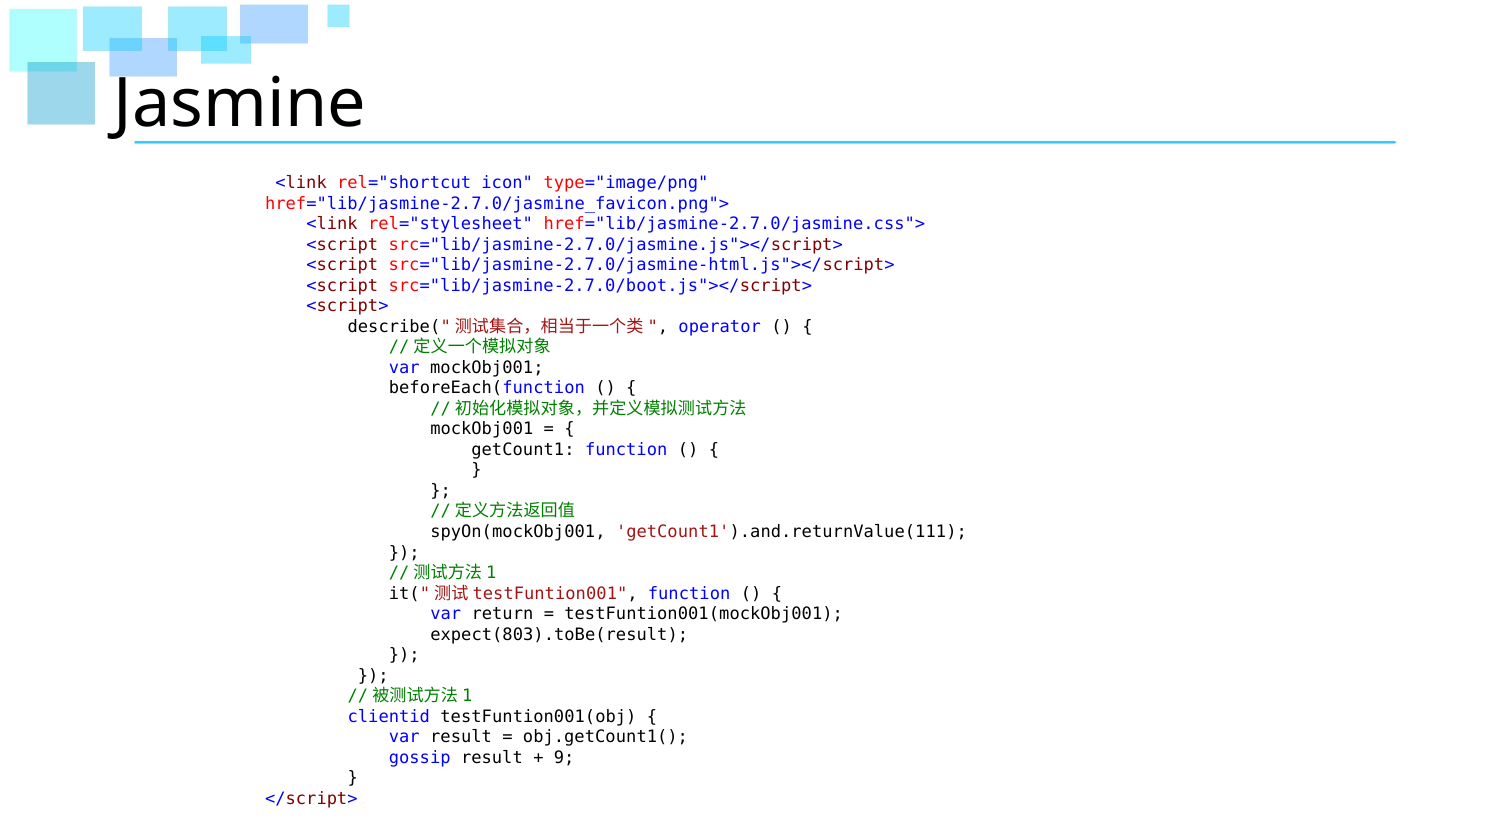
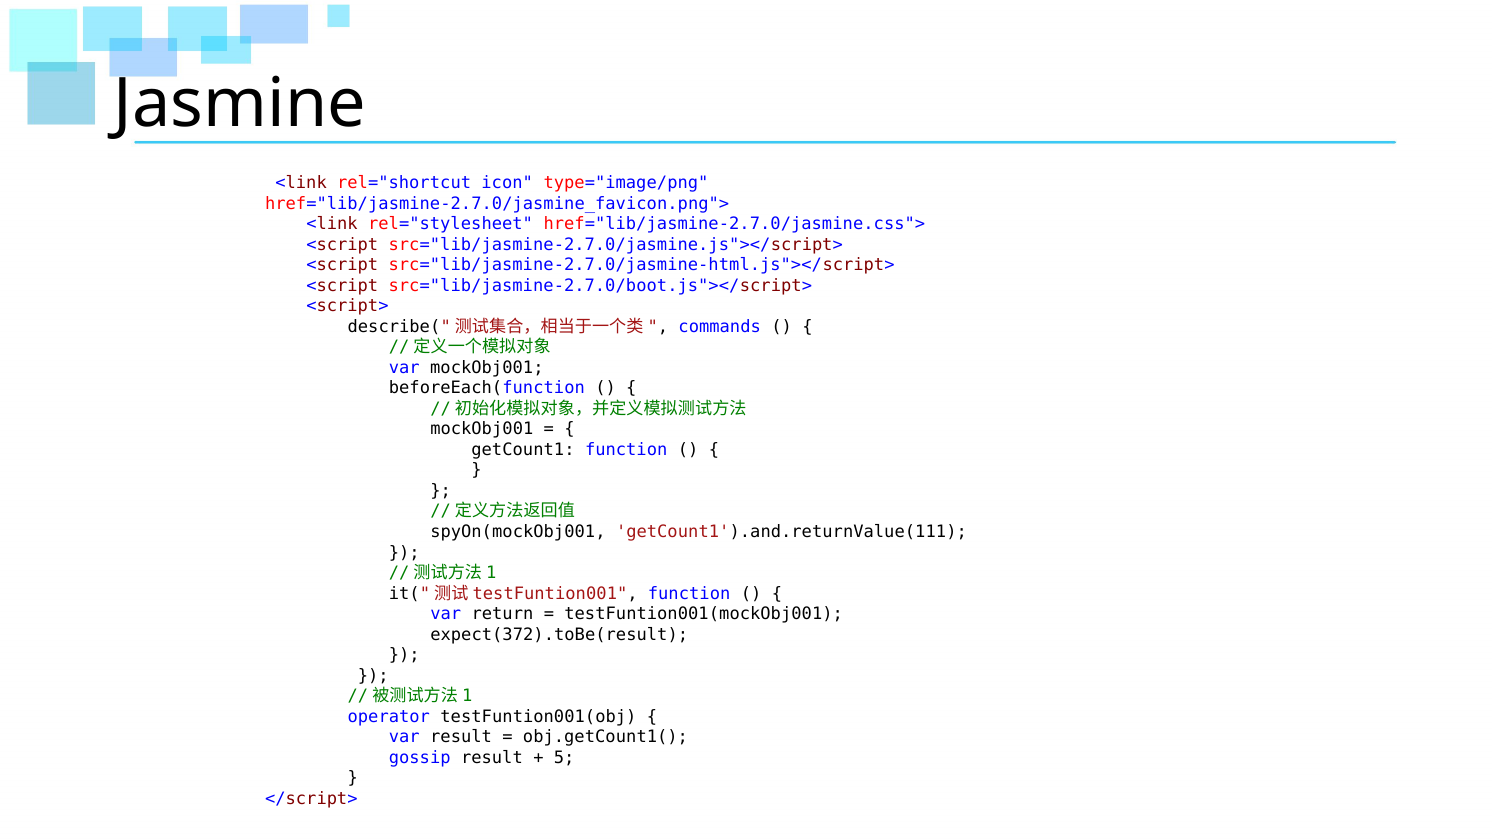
operator: operator -> commands (720, 327)
expect(803).toBe(result: expect(803).toBe(result -> expect(372).toBe(result (559, 635)
clientid: clientid -> operator (389, 717)
9: 9 -> 5 (564, 758)
